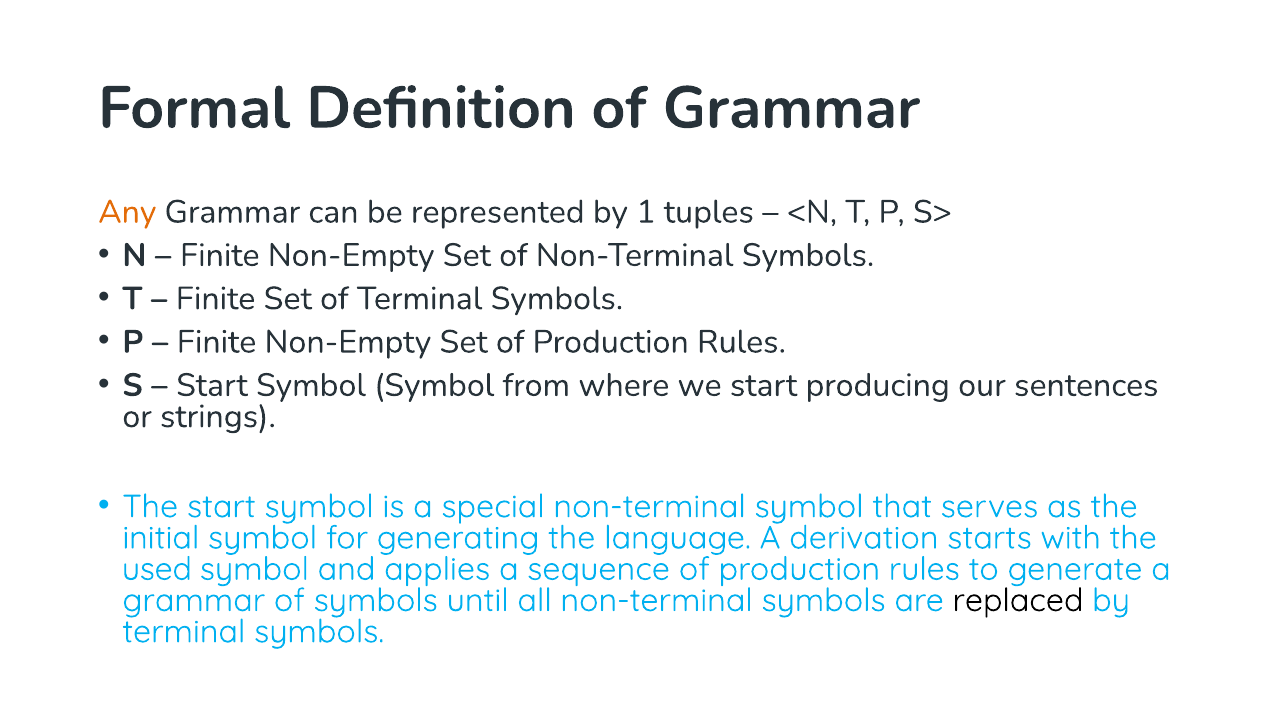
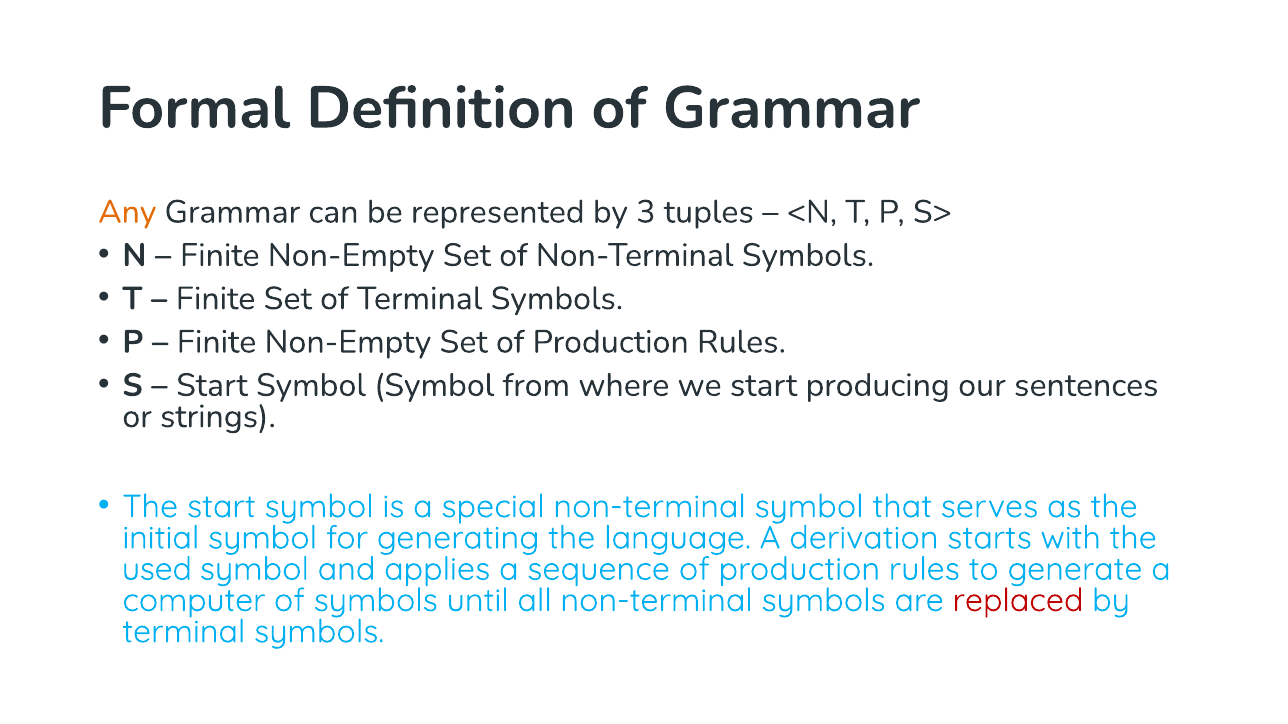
1: 1 -> 3 (646, 212)
grammar: grammar -> computer (194, 601)
replaced colour: black -> red (1018, 601)
